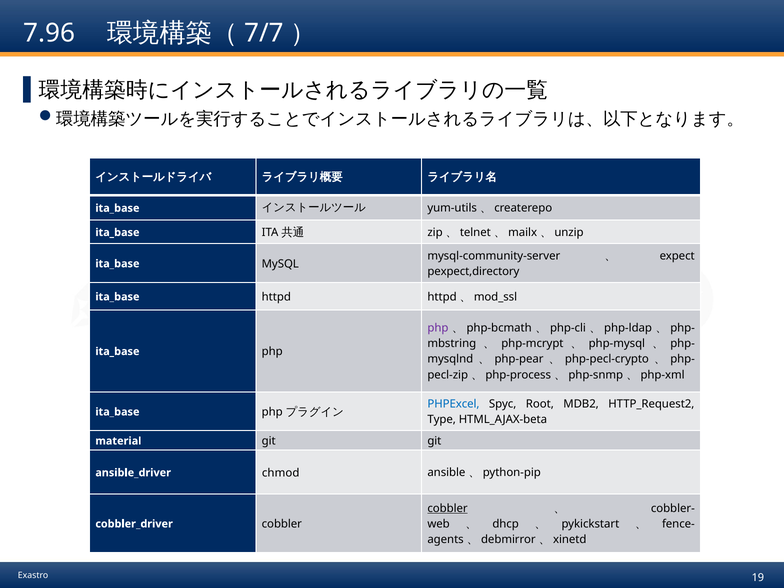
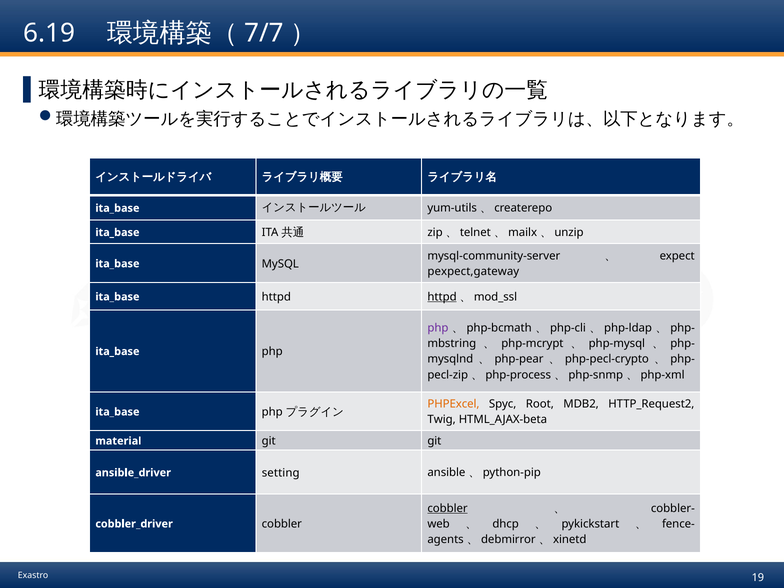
7.96: 7.96 -> 6.19 (49, 33)
pexpect,directory: pexpect,directory -> pexpect,gateway (473, 272)
httpd underline: none -> present (442, 297)
PHPExcel colour: blue -> orange (453, 404)
Type: Type -> Twig (442, 420)
chmod: chmod -> setting (281, 473)
